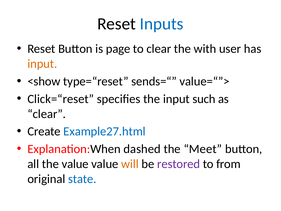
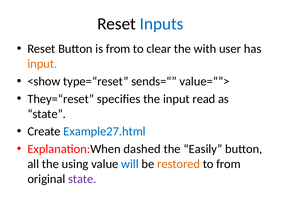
is page: page -> from (118, 49)
Click=“reset: Click=“reset -> They=“reset (61, 99)
such: such -> read (204, 99)
clear: clear -> state (47, 114)
Meet: Meet -> Easily (203, 149)
the value: value -> using (75, 164)
will colour: orange -> blue (130, 164)
restored colour: purple -> orange (179, 164)
state colour: blue -> purple (82, 179)
